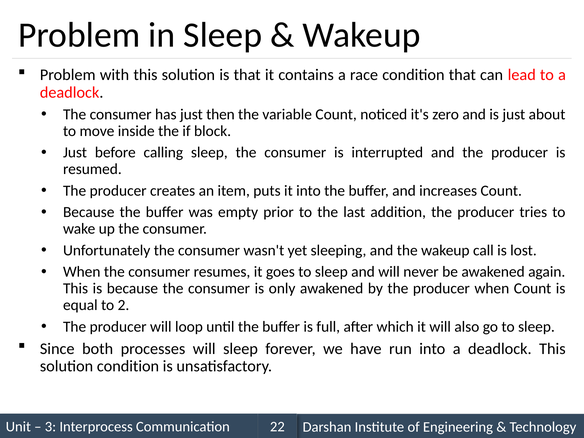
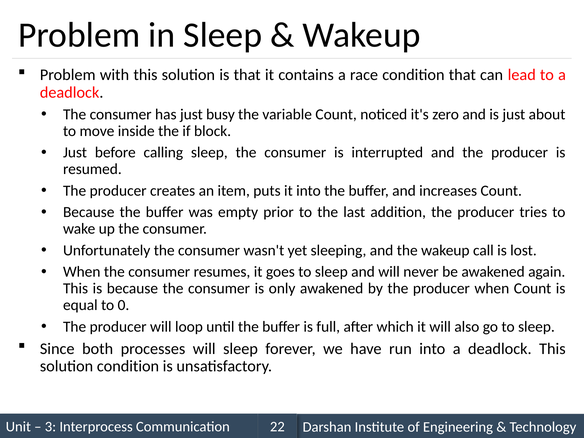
then: then -> busy (220, 114)
2: 2 -> 0 (123, 305)
